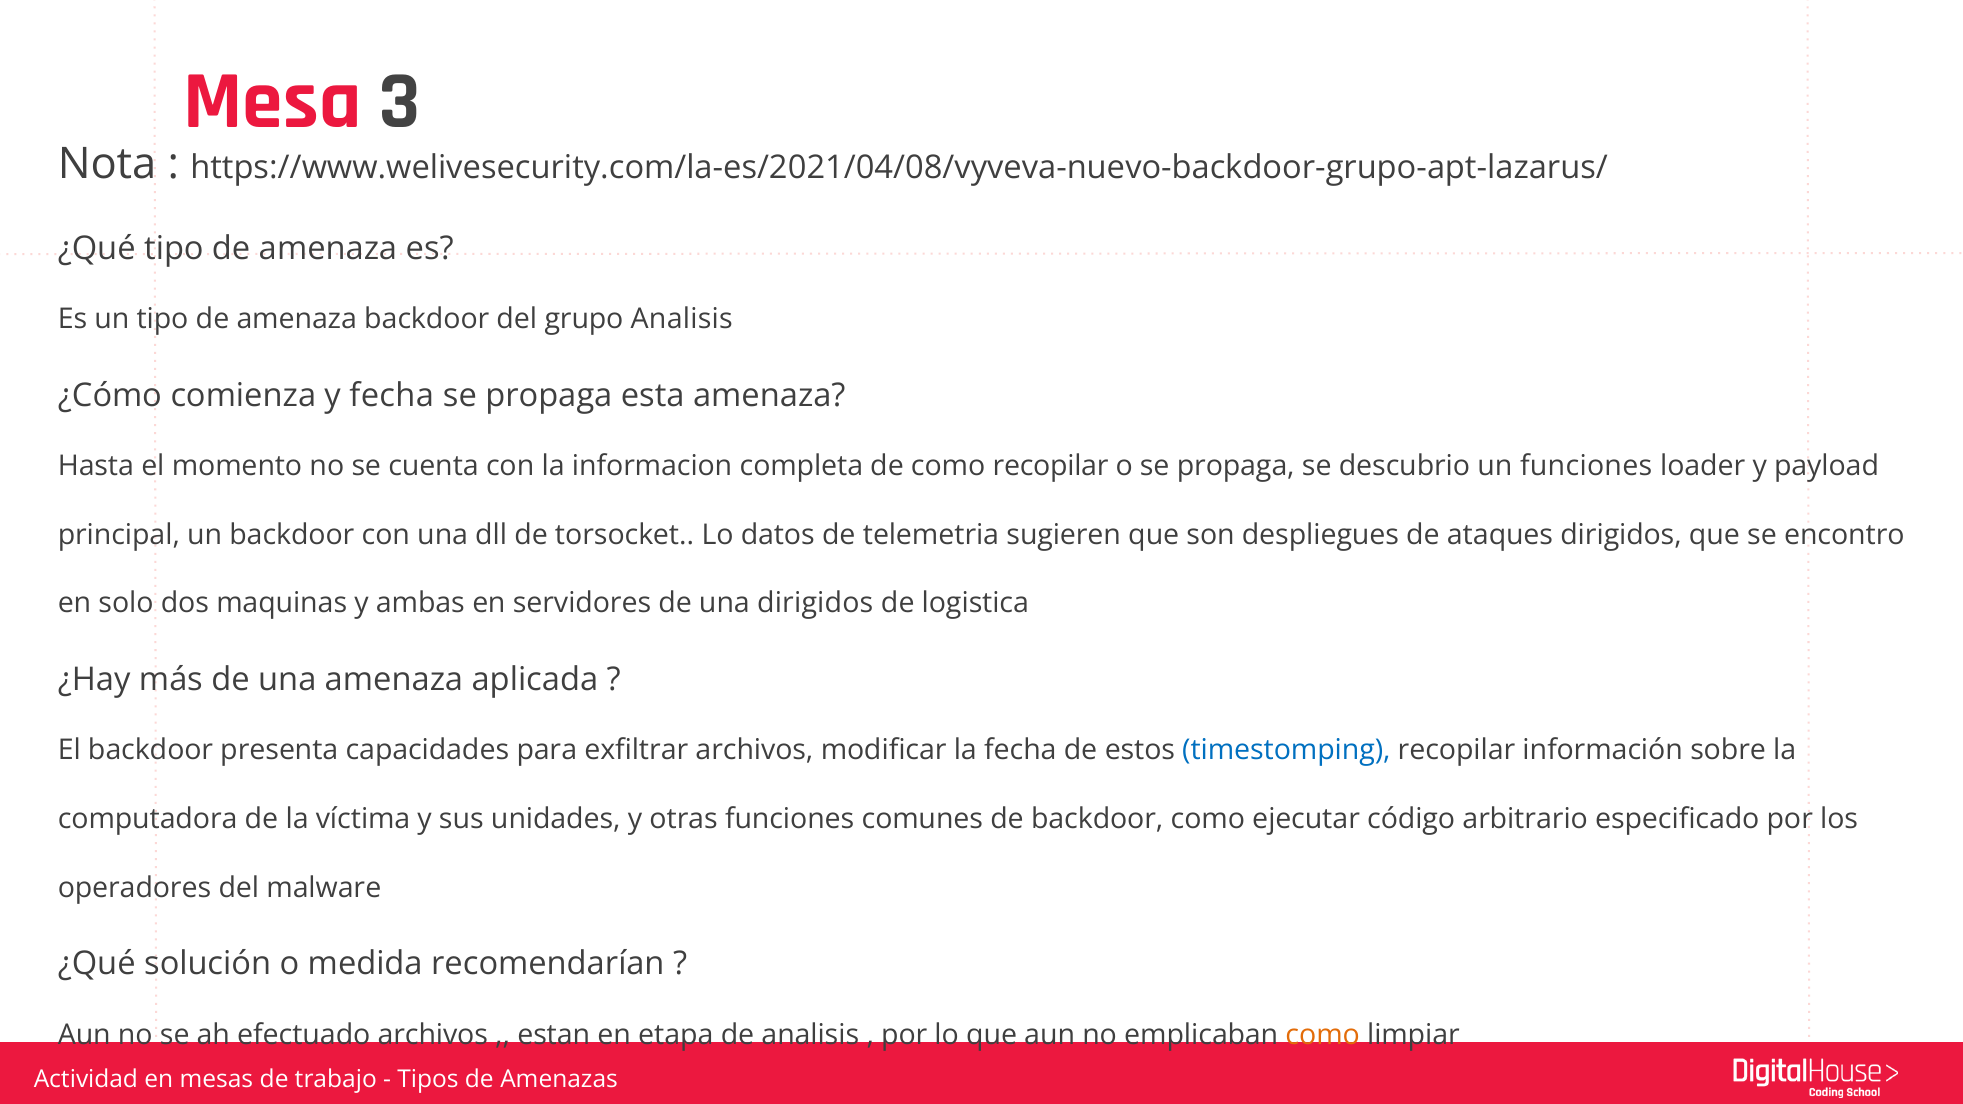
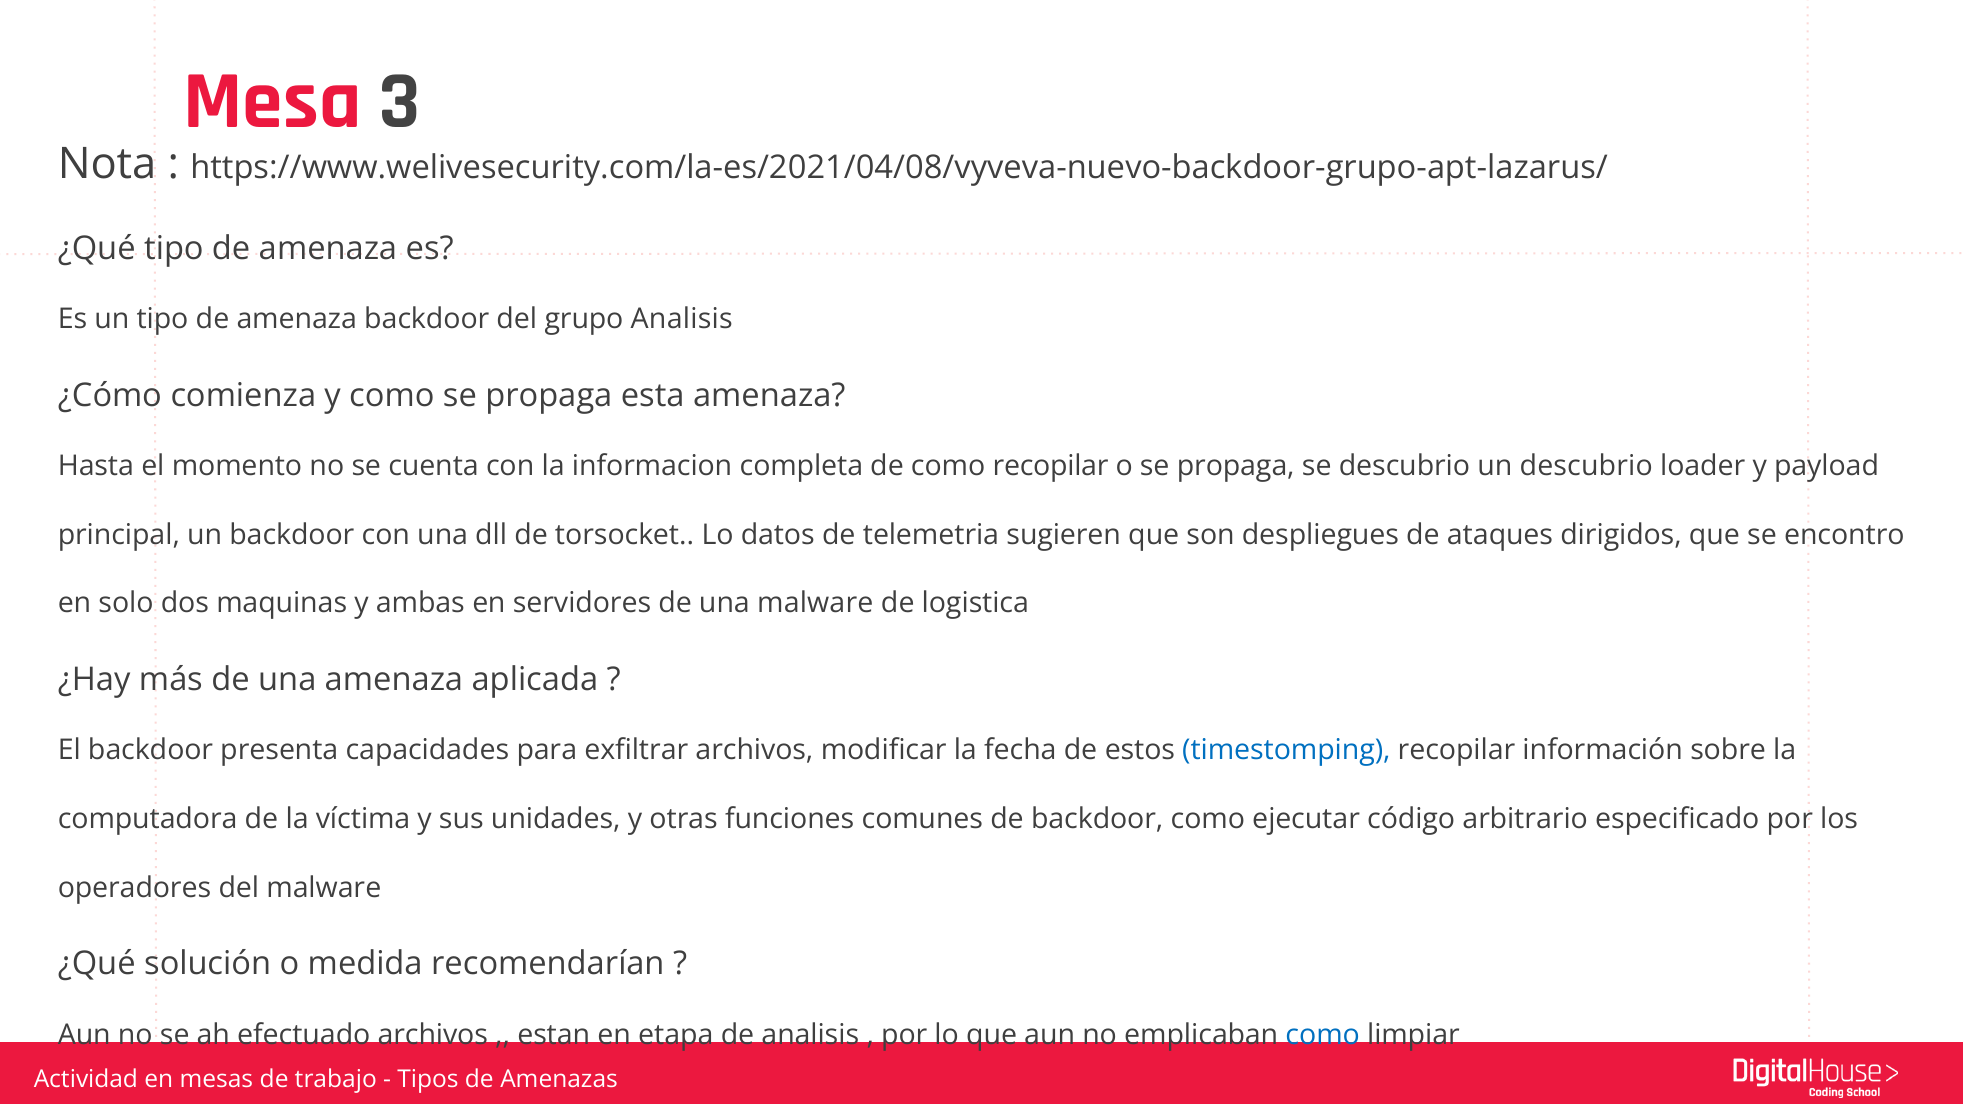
y fecha: fecha -> como (392, 395)
un funciones: funciones -> descubrio (1586, 466)
una dirigidos: dirigidos -> malware (815, 604)
como colour: orange -> blue (1323, 1035)
